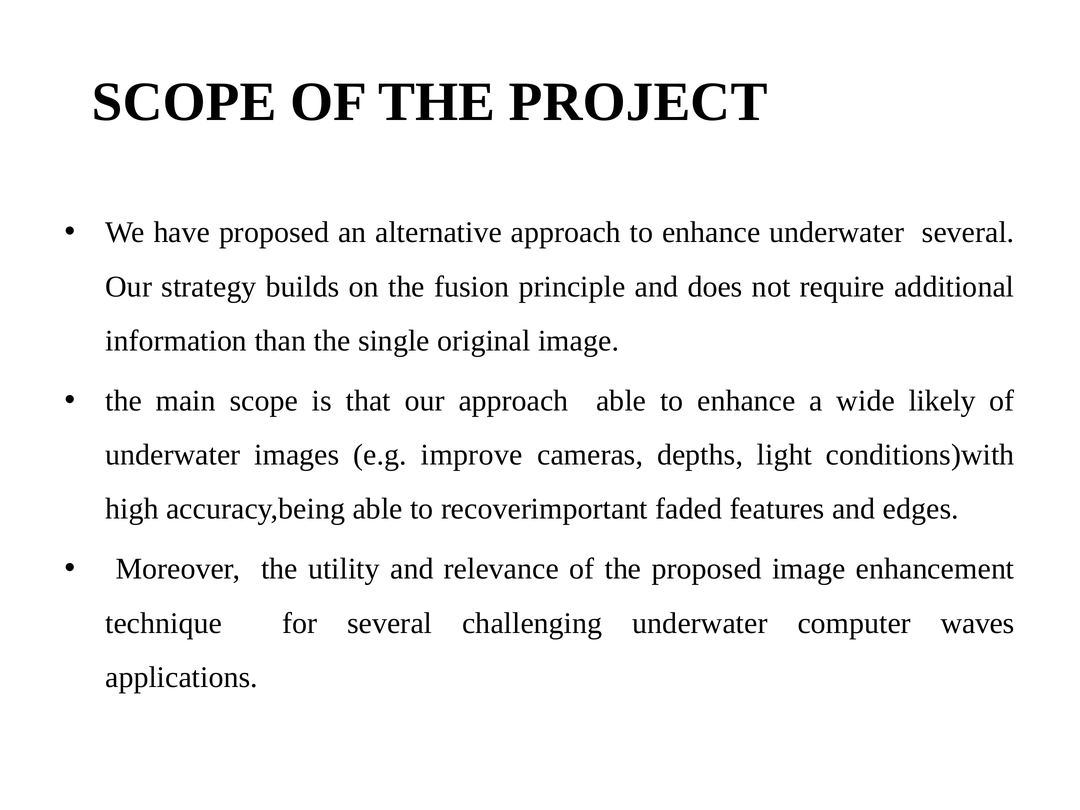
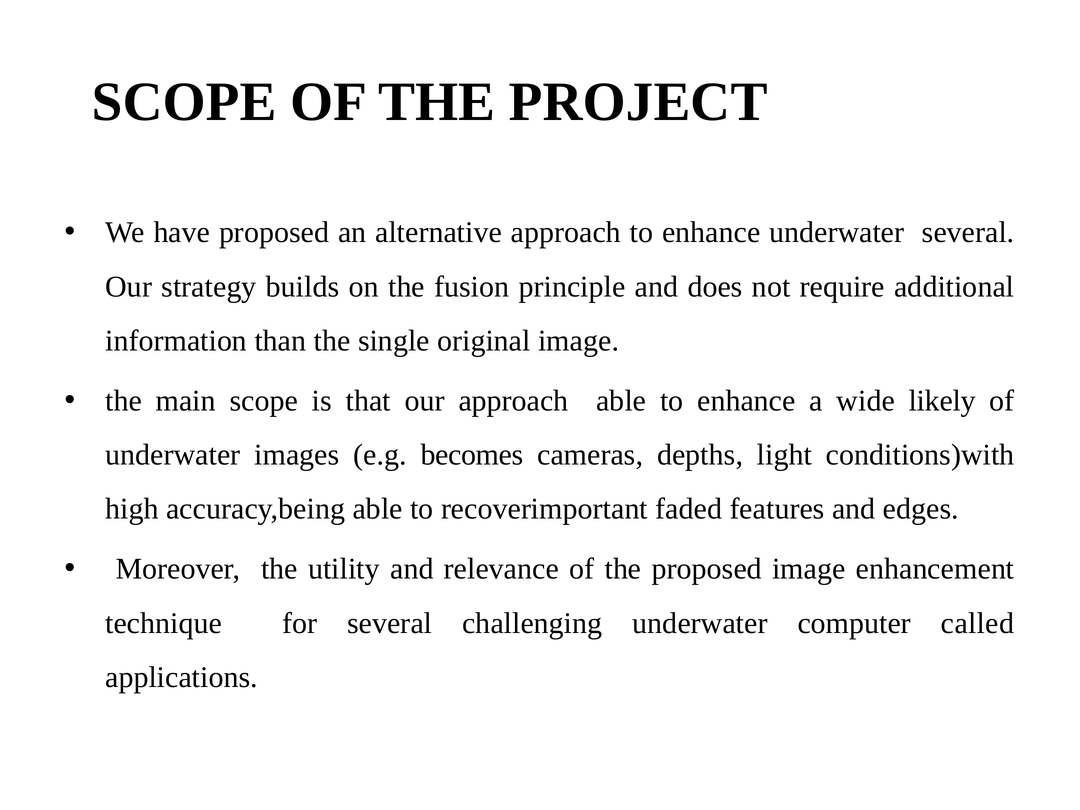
improve: improve -> becomes (472, 455)
waves: waves -> called (977, 623)
